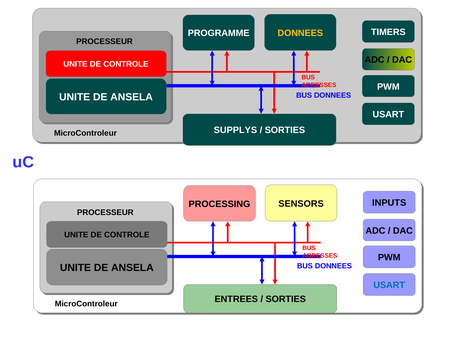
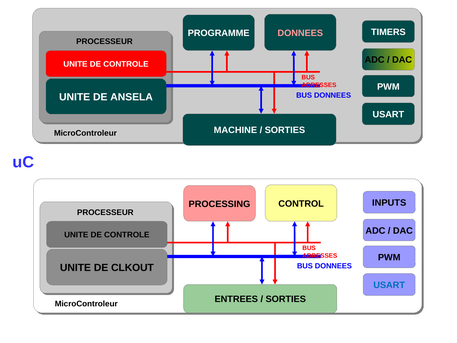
DONNEES colour: yellow -> pink (300, 33)
SUPPLYS: SUPPLYS -> MACHINE (235, 130)
SENSORS: SENSORS -> CONTROL (301, 203)
ANSELA: ANSELA -> CLKOUT (132, 268)
